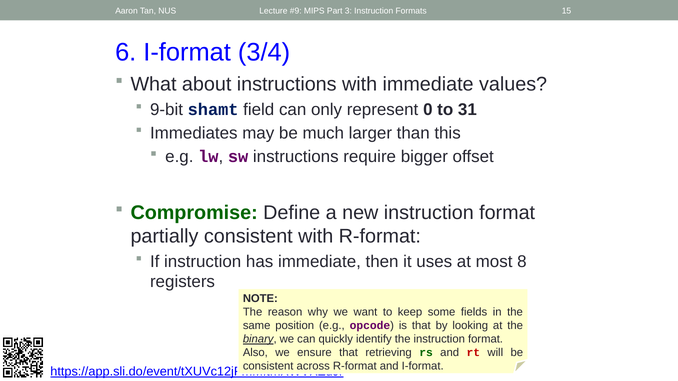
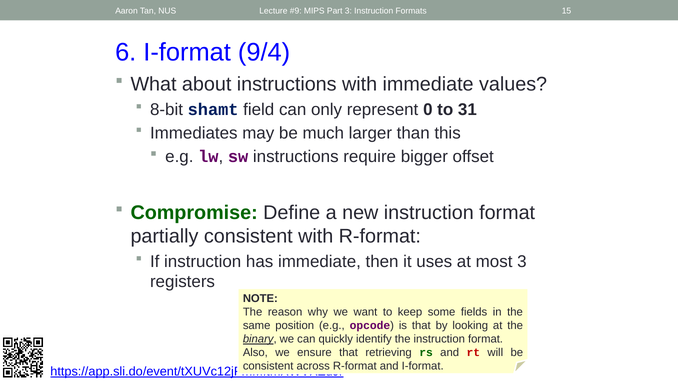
3/4: 3/4 -> 9/4 (264, 52)
9-bit: 9-bit -> 8-bit (166, 110)
most 8: 8 -> 3 (522, 262)
